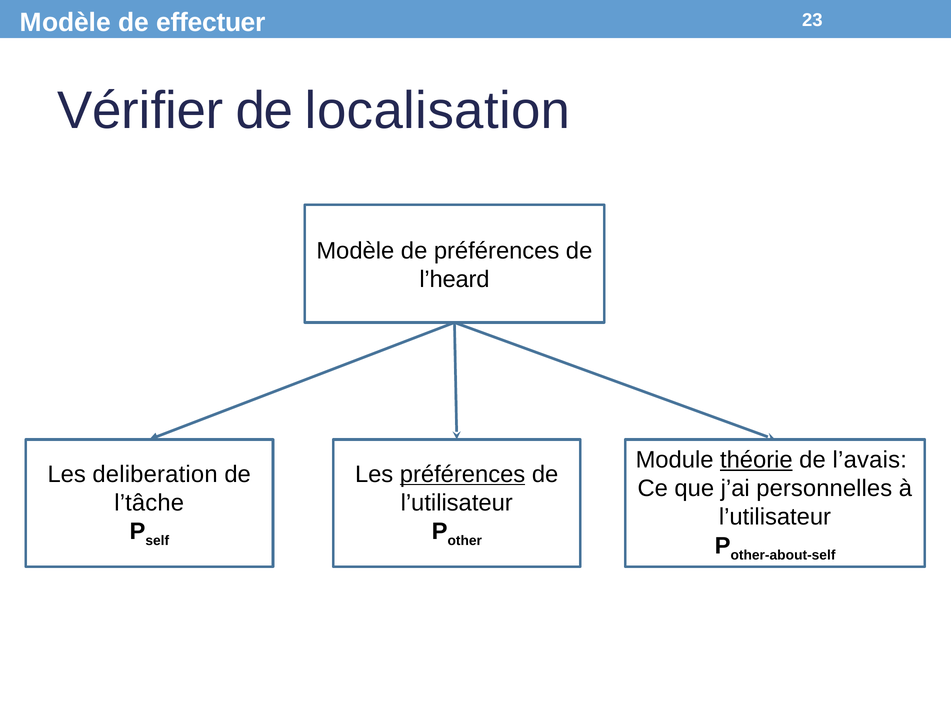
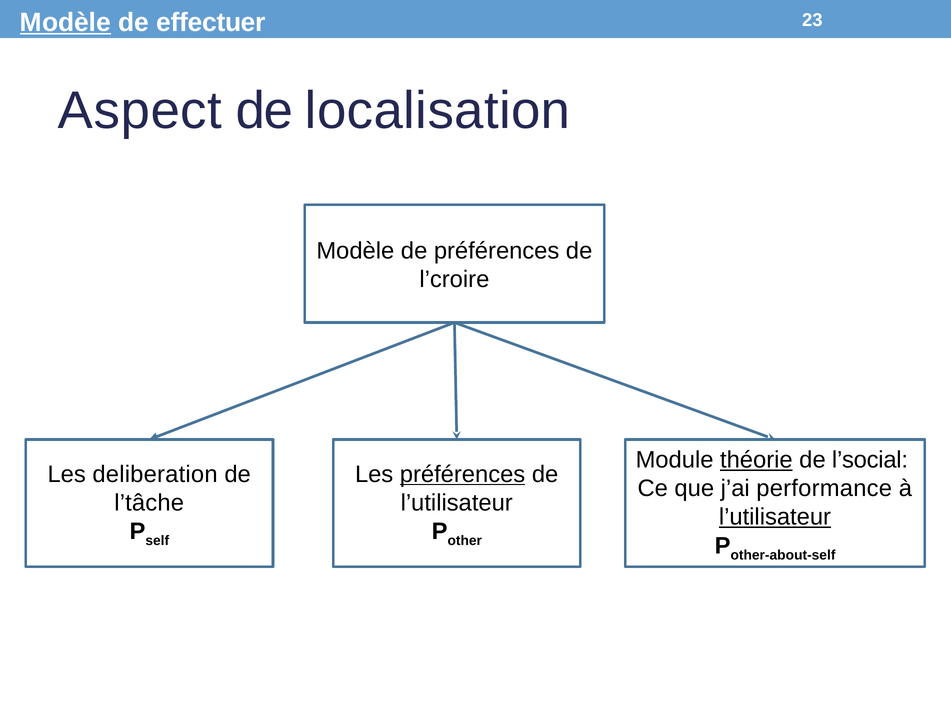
Modèle underline: none -> present (65, 22)
Vérifier: Vérifier -> Aspect (140, 111)
l’heard: l’heard -> l’croire (454, 279)
l’avais: l’avais -> l’social (870, 460)
personnelles: personnelles -> performance (824, 488)
l’utilisateur underline: none -> present (775, 517)
